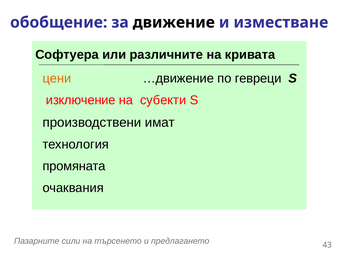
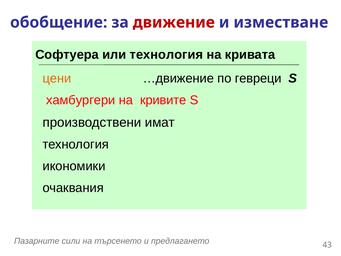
движение colour: black -> red (174, 22)
или различните: различните -> технология (166, 55)
изключение: изключение -> хамбургери (81, 100)
субекти: субекти -> кривите (163, 100)
промяната: промяната -> икономики (74, 166)
